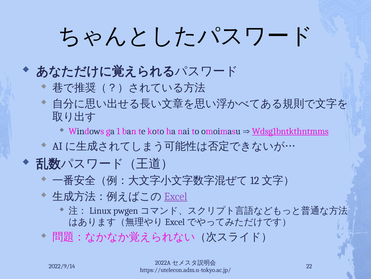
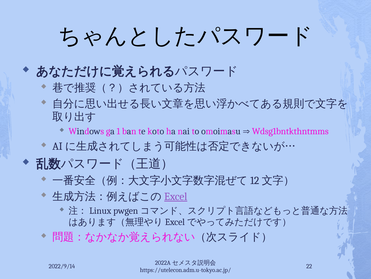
Wdsg1bntkthntmms underline: present -> none (290, 131)
